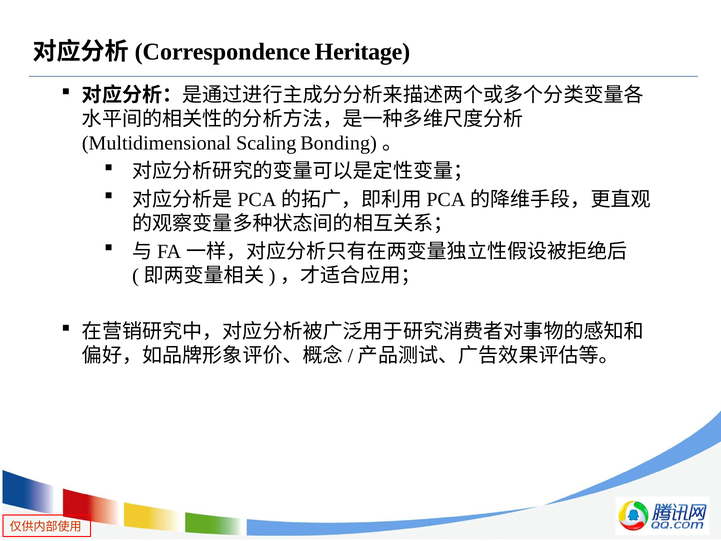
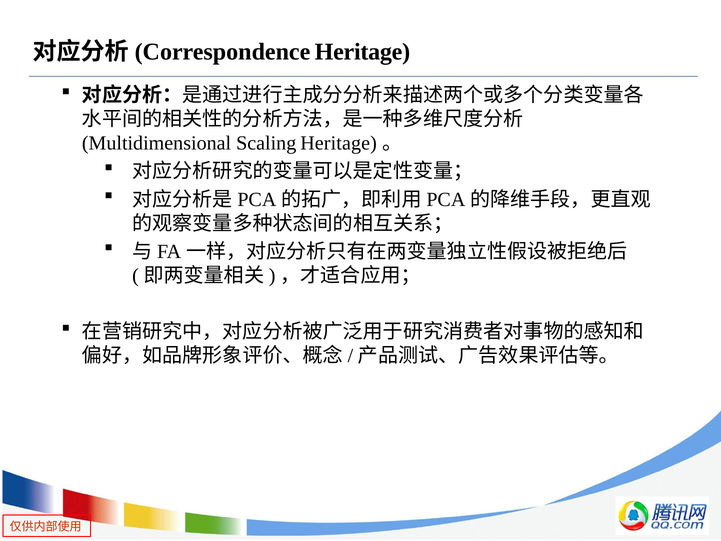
Scaling Bonding: Bonding -> Heritage (339, 143)
